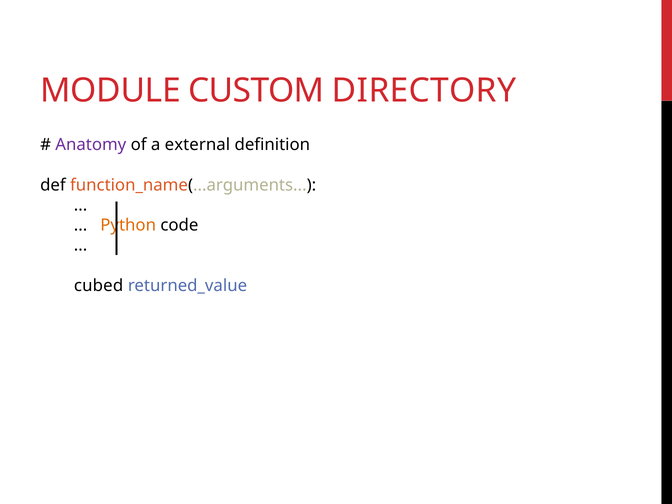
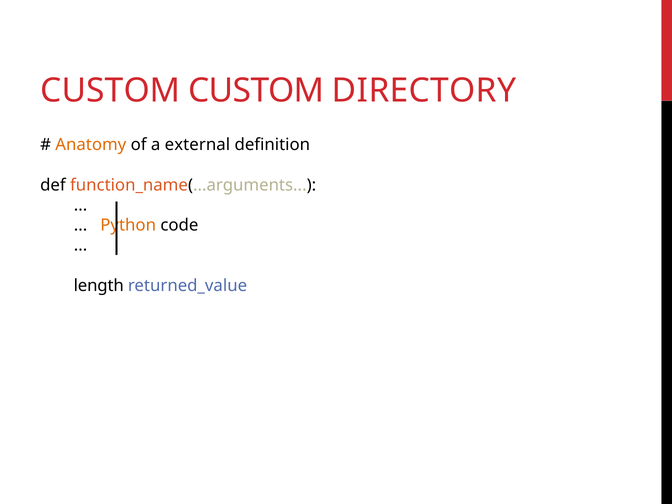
MODULE: MODULE -> CUSTOM (110, 91)
Anatomy colour: purple -> orange (91, 145)
cubed: cubed -> length (99, 286)
